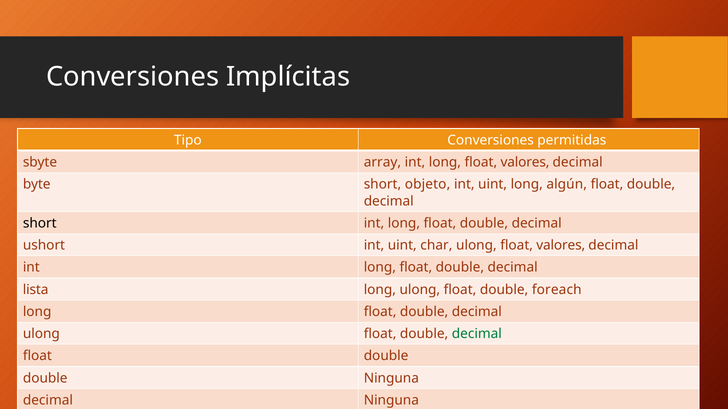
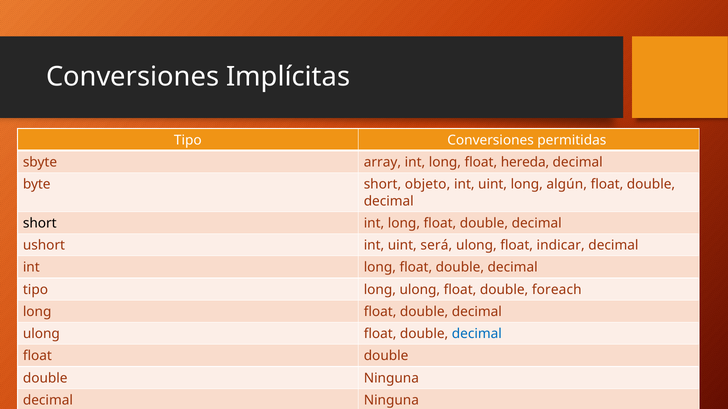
long float valores: valores -> hereda (525, 162)
char: char -> será (436, 246)
ulong float valores: valores -> indicar (561, 246)
lista: lista -> tipo (36, 290)
decimal colour: green -> blue (477, 334)
